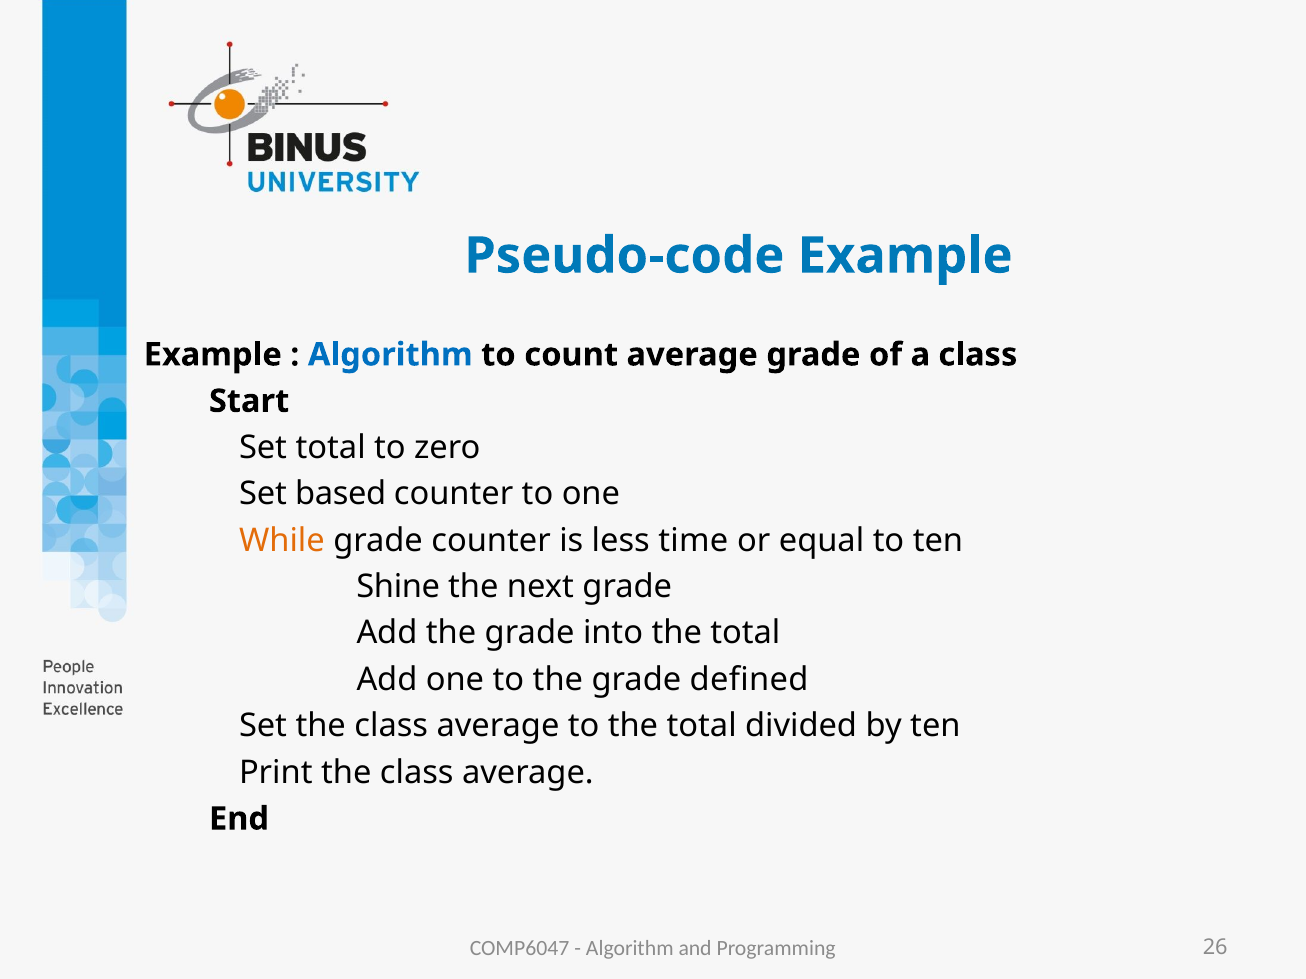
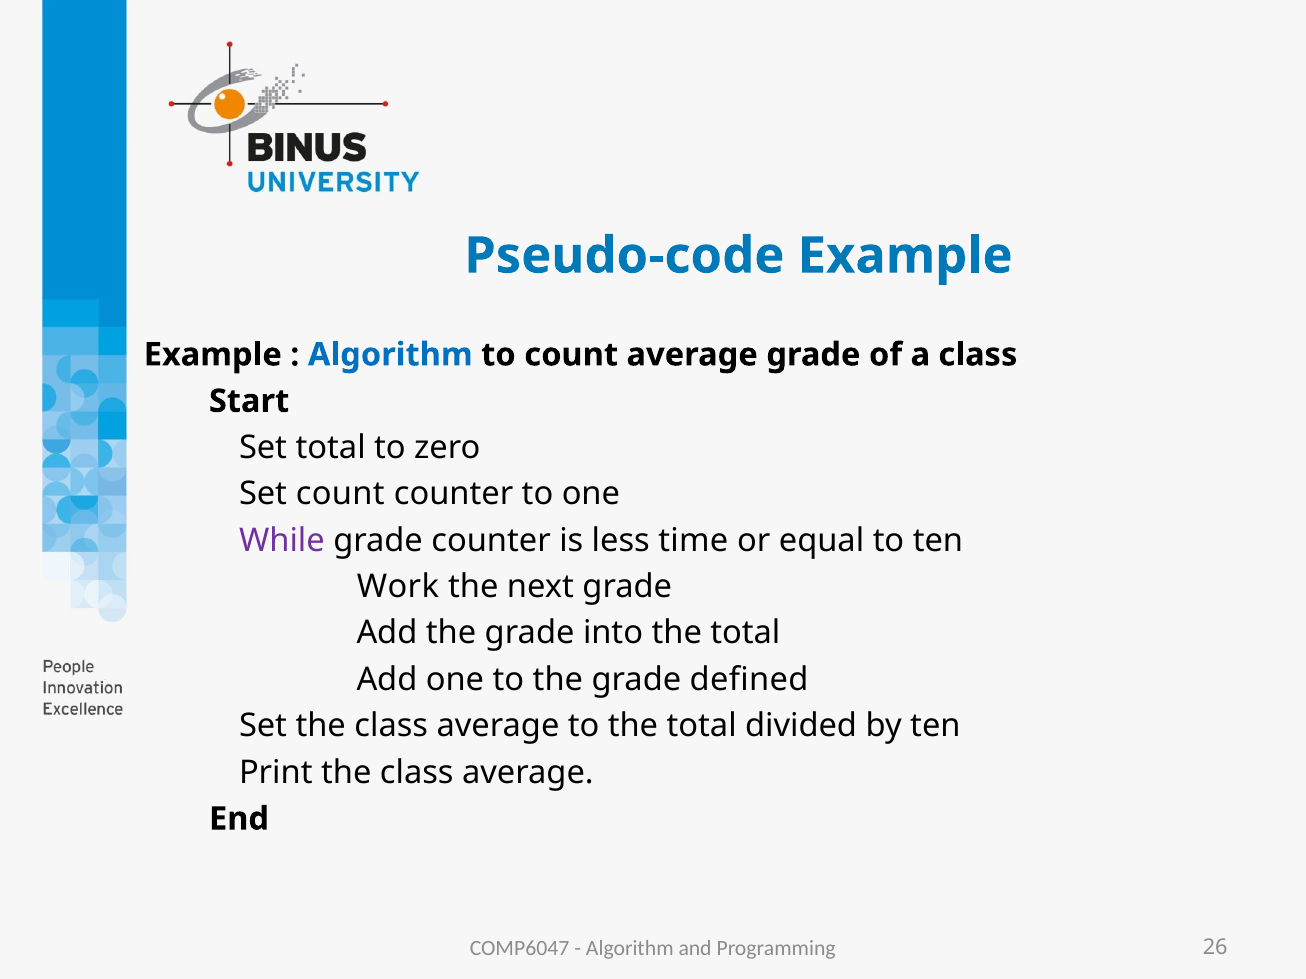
Set based: based -> count (340, 494)
While colour: orange -> purple (282, 541)
Shine: Shine -> Work (398, 587)
